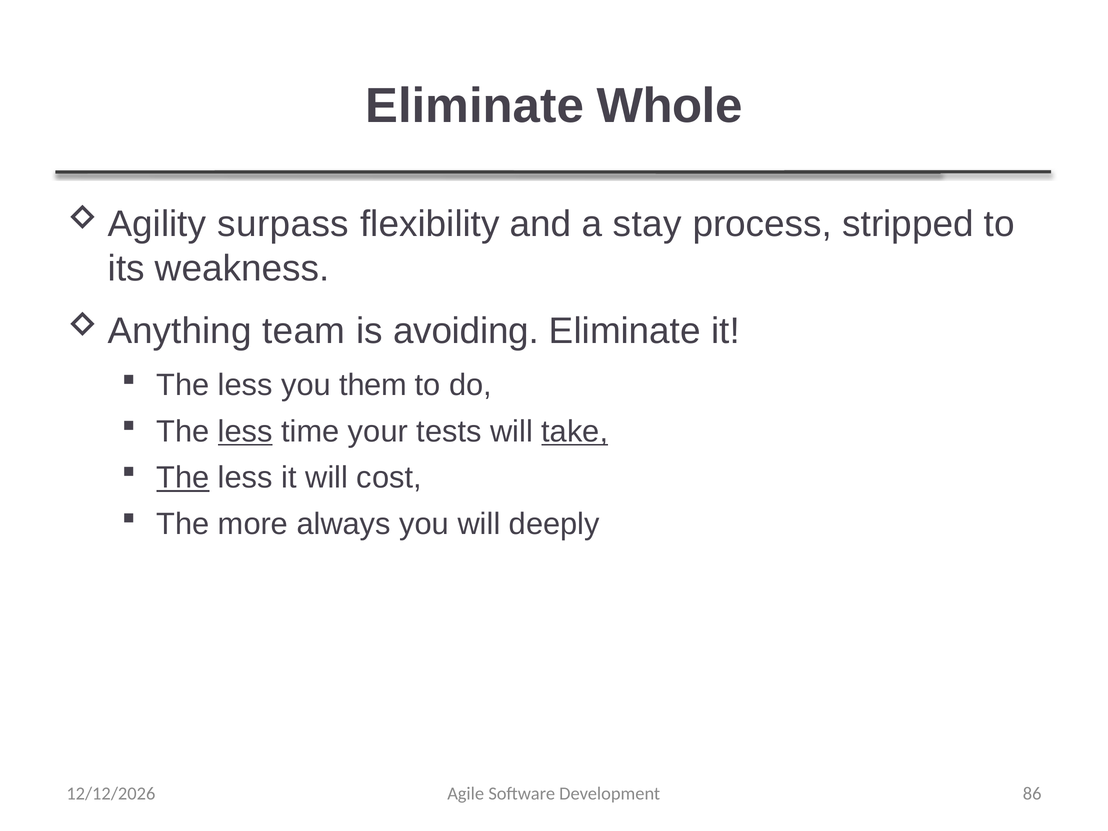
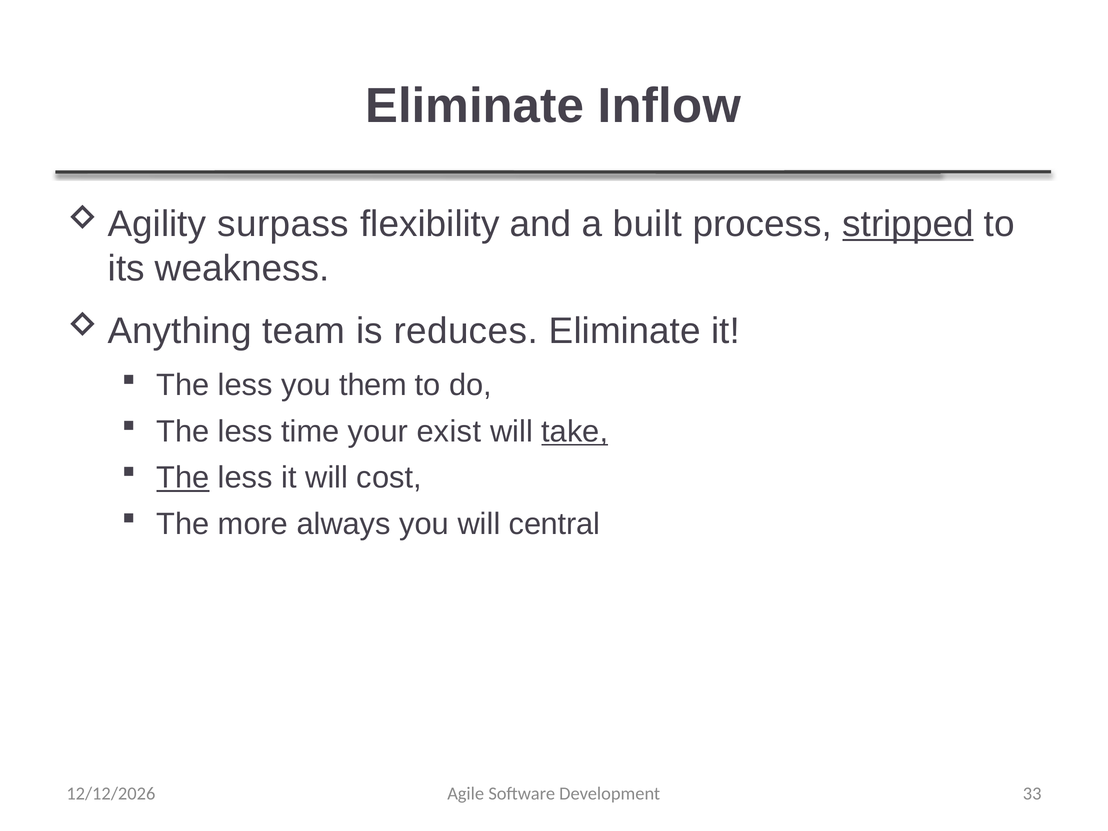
Whole: Whole -> Inflow (669, 106)
stay: stay -> built (647, 224)
stripped underline: none -> present (908, 224)
avoiding: avoiding -> reduces (466, 331)
less underline: present -> none (245, 432)
tests: tests -> exist (449, 432)
deeply: deeply -> central (554, 524)
86: 86 -> 33 (1032, 793)
